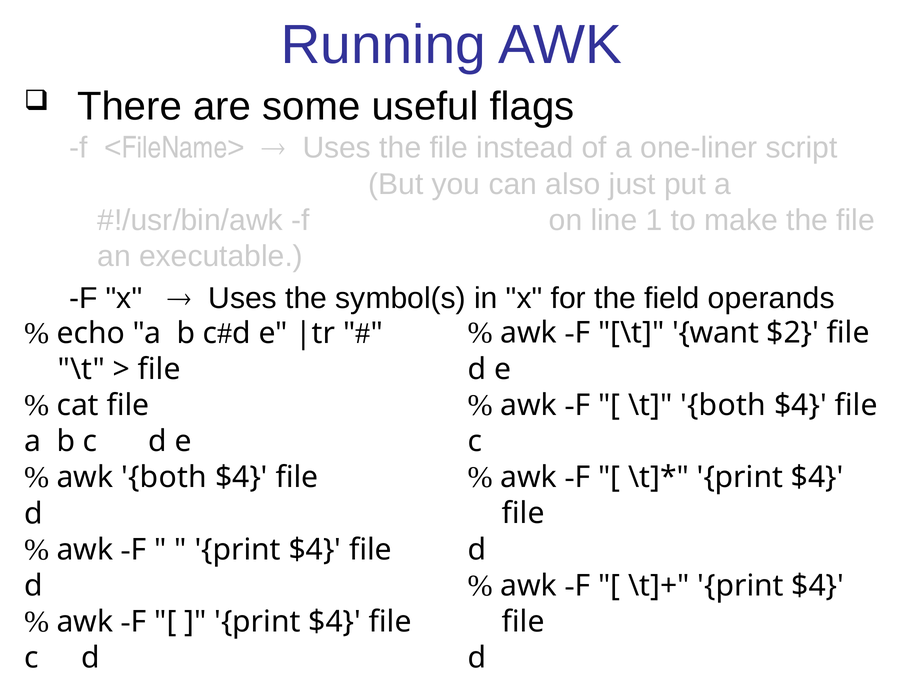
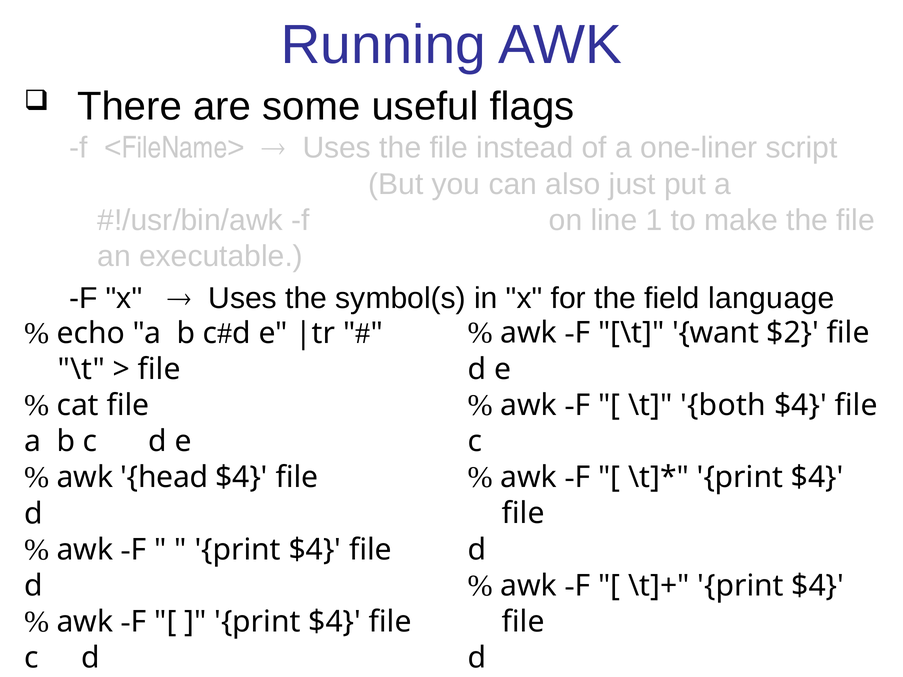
operands: operands -> language (771, 299)
awk both: both -> head (164, 478)
